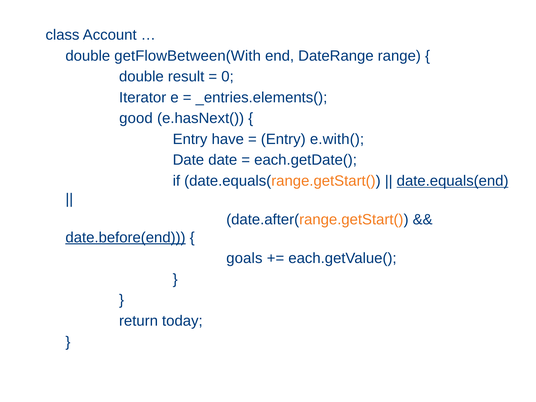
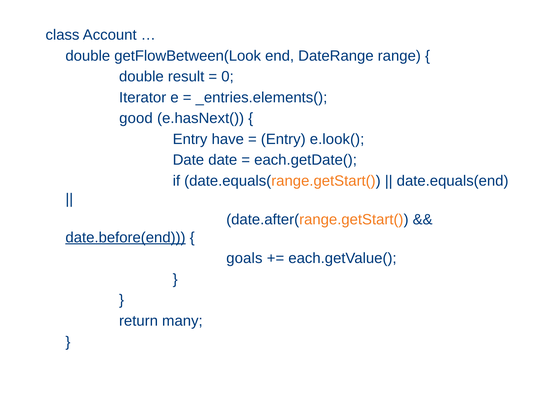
getFlowBetween(With: getFlowBetween(With -> getFlowBetween(Look (188, 56)
e.with(: e.with( -> e.look( (337, 139)
date.equals(end underline: present -> none (453, 181)
today: today -> many (182, 321)
